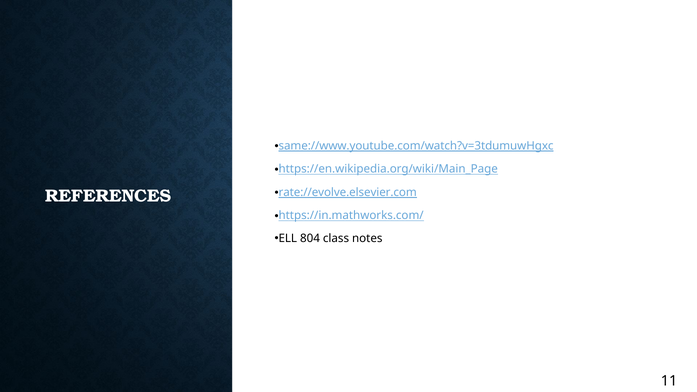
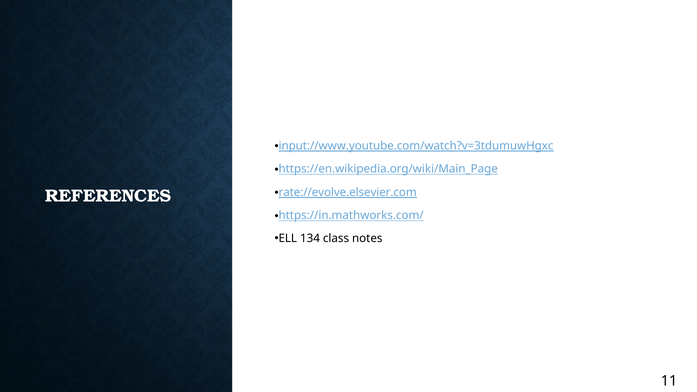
same://www.youtube.com/watch?v=3tdumuwHgxc: same://www.youtube.com/watch?v=3tdumuwHgxc -> input://www.youtube.com/watch?v=3tdumuwHgxc (416, 146)
804: 804 -> 134 (310, 238)
